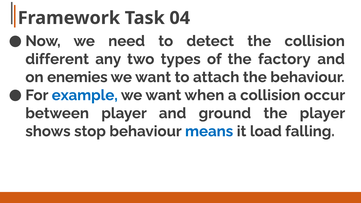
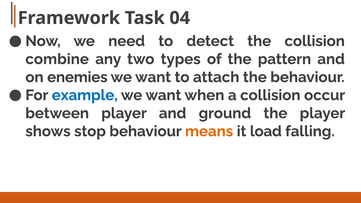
different: different -> combine (57, 59)
factory: factory -> pattern (284, 59)
means colour: blue -> orange (209, 131)
